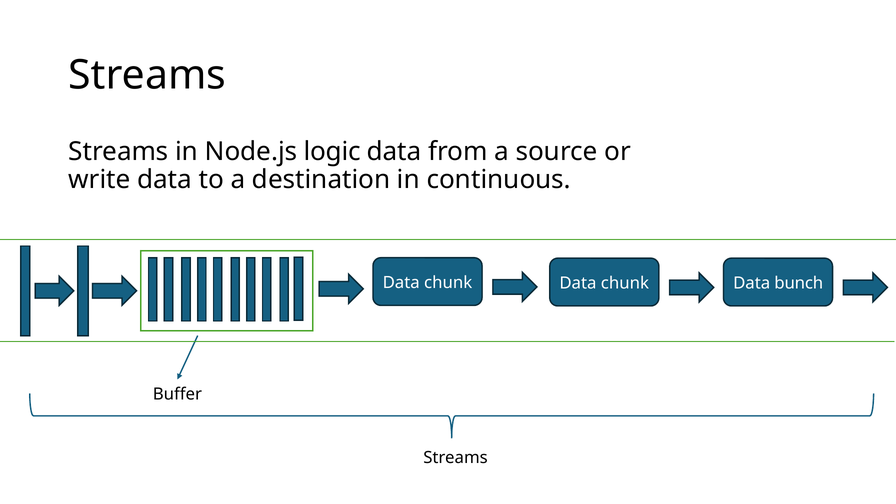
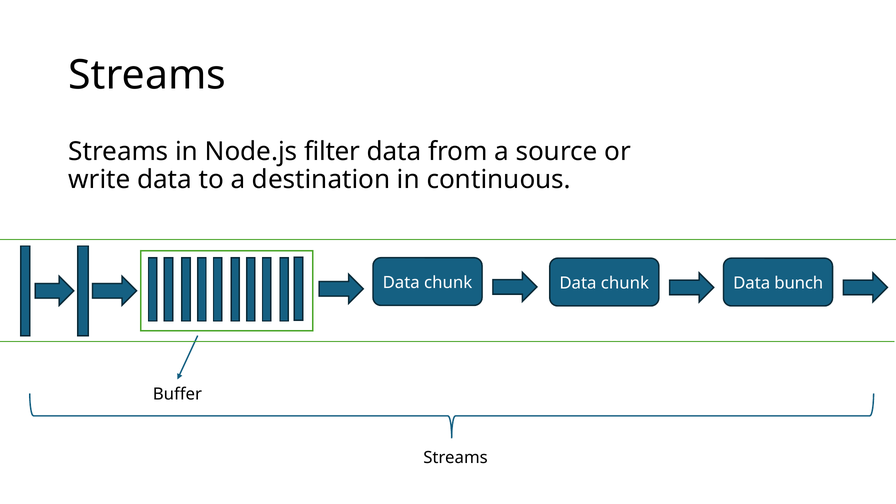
logic: logic -> filter (332, 151)
